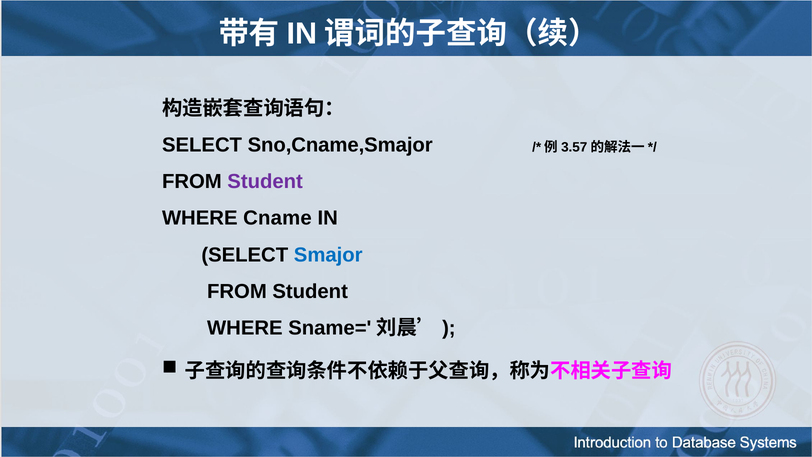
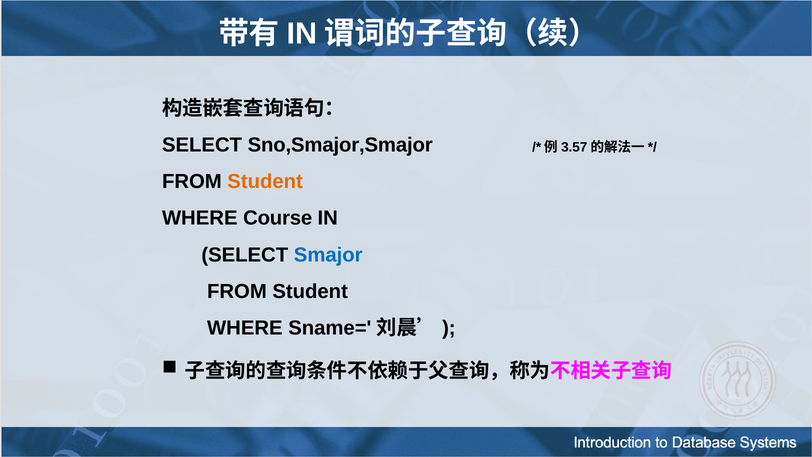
Sno,Cname,Smajor: Sno,Cname,Smajor -> Sno,Smajor,Smajor (340, 145)
Student colour: purple -> orange (265, 182)
Cname: Cname -> Course (278, 218)
